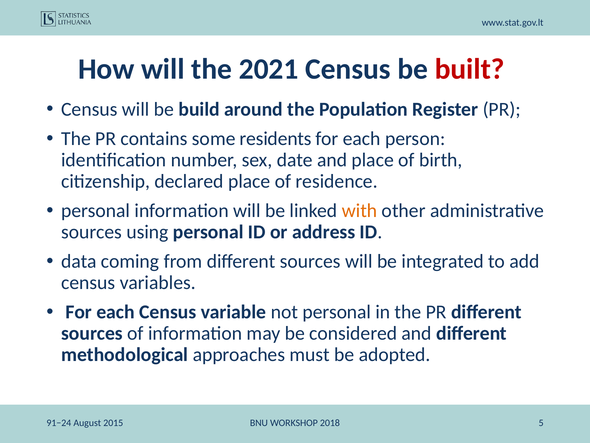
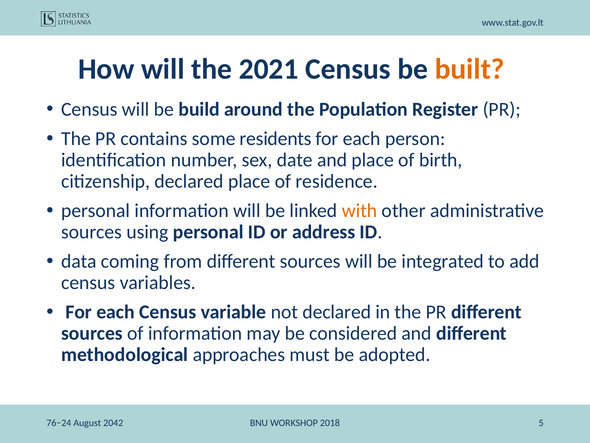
built colour: red -> orange (470, 69)
not personal: personal -> declared (337, 312)
91−24: 91−24 -> 76−24 (59, 423)
2015: 2015 -> 2042 (113, 423)
